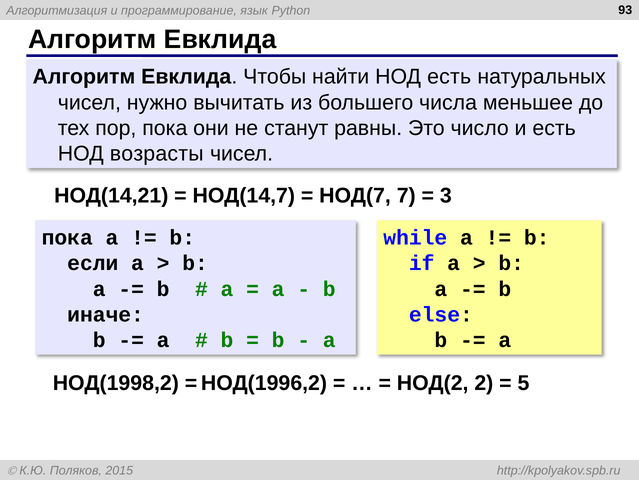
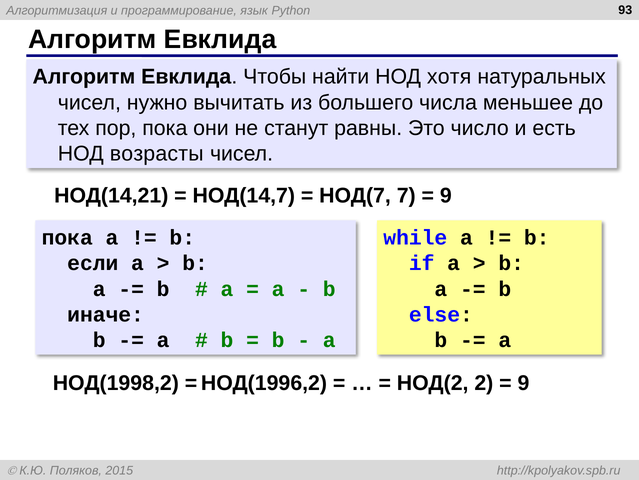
НОД есть: есть -> хотя (449, 77)
3: 3 -> 9 (446, 195)
5: 5 -> 9 (524, 382)
